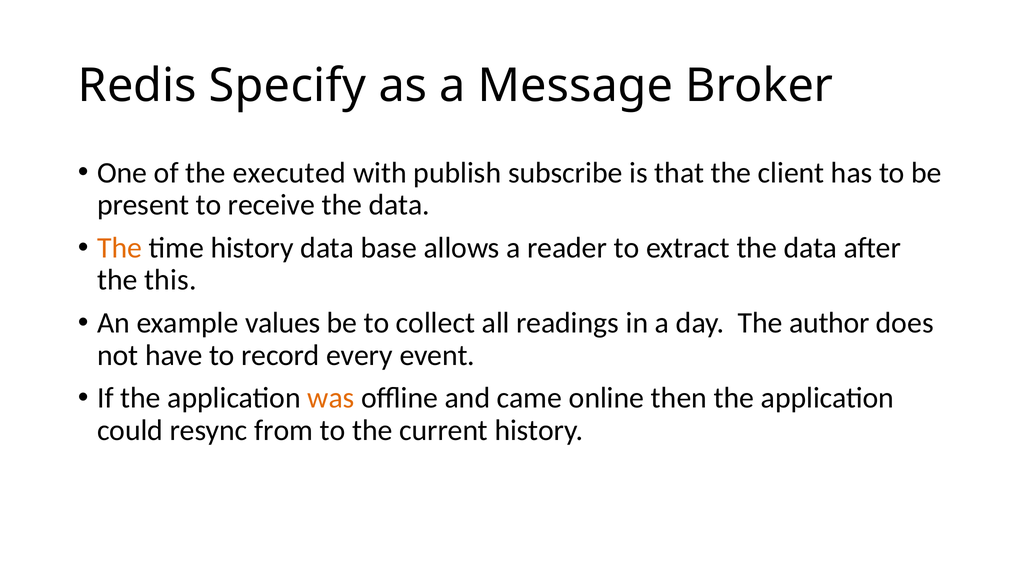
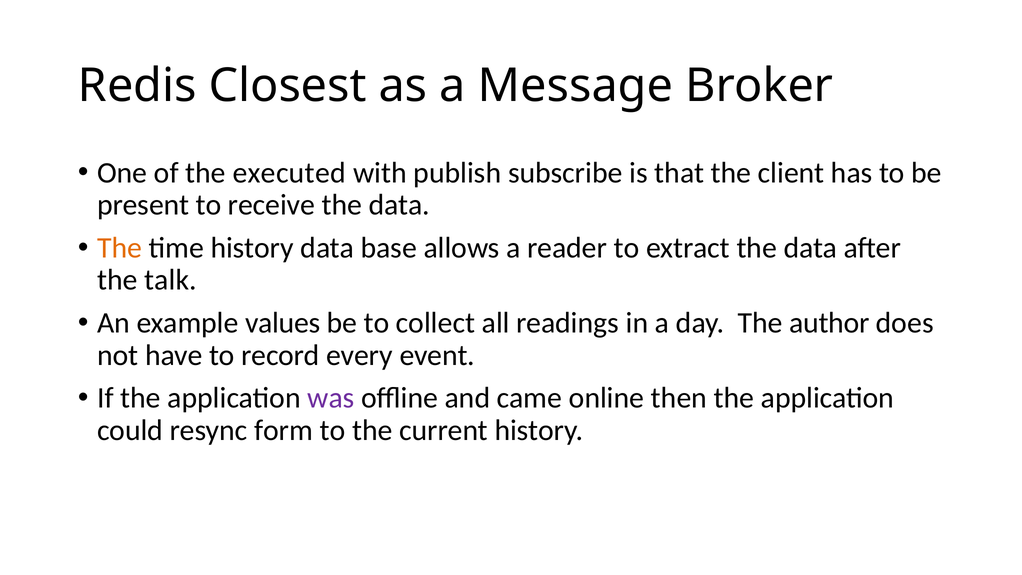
Specify: Specify -> Closest (288, 86)
this: this -> talk (170, 280)
was colour: orange -> purple (331, 398)
from: from -> form (284, 430)
